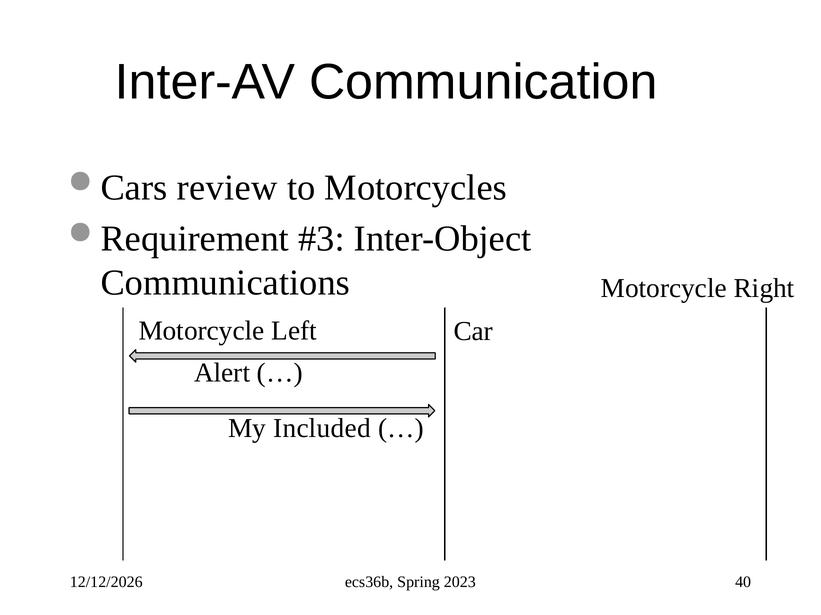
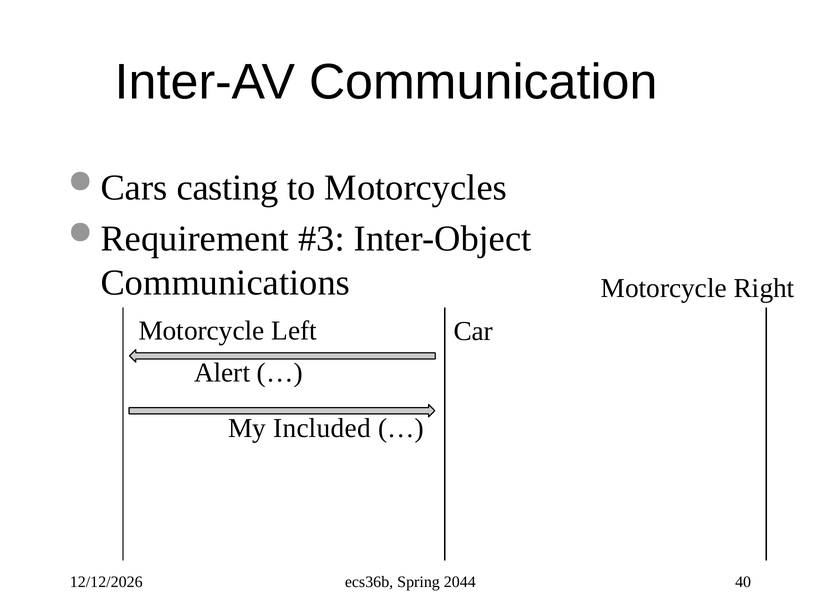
review: review -> casting (227, 188)
2023: 2023 -> 2044 (460, 583)
